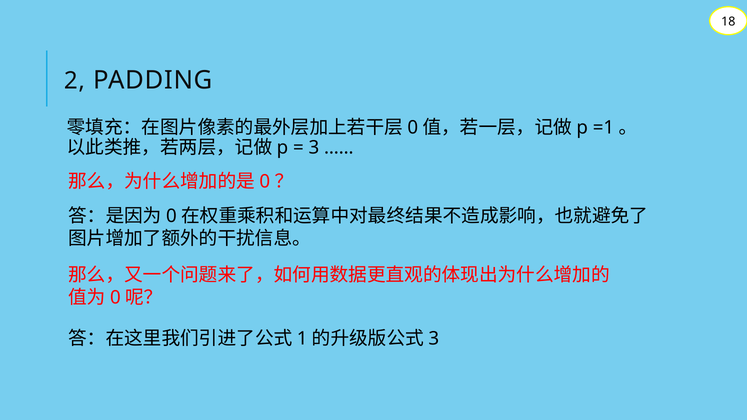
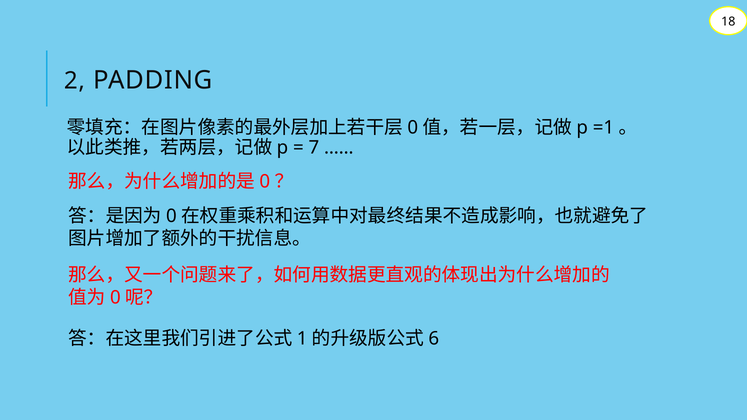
3: 3 -> 7 (314, 148)
3: 3 -> 6 (434, 339)
